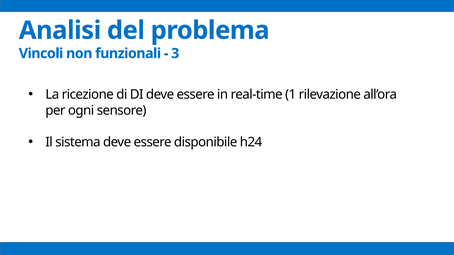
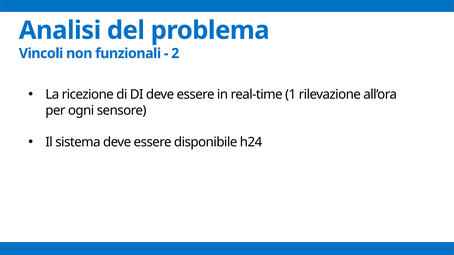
3: 3 -> 2 (175, 54)
